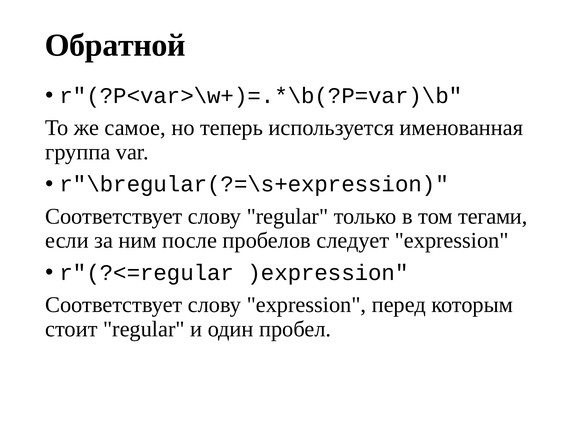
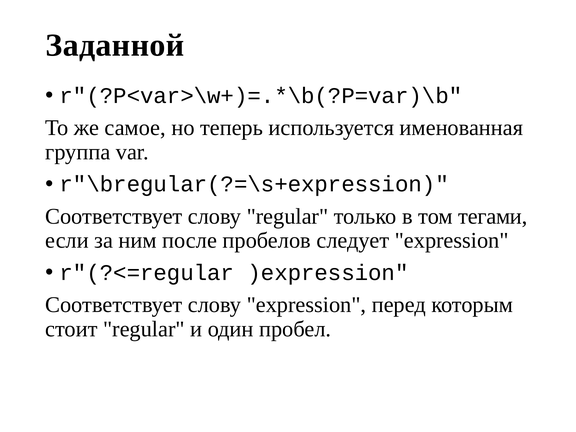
Обратной: Обратной -> Заданной (115, 45)
